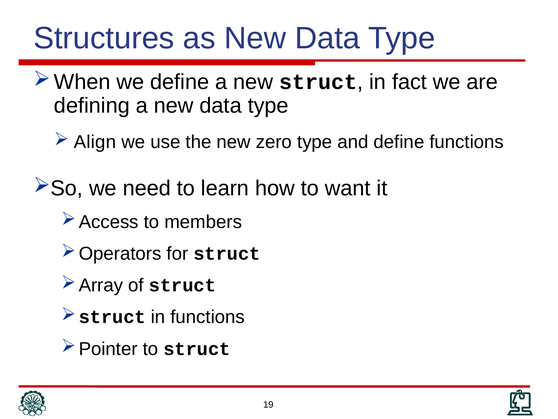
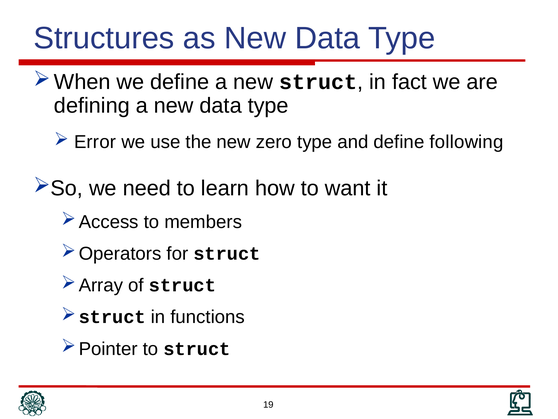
Align: Align -> Error (95, 142)
define functions: functions -> following (467, 142)
